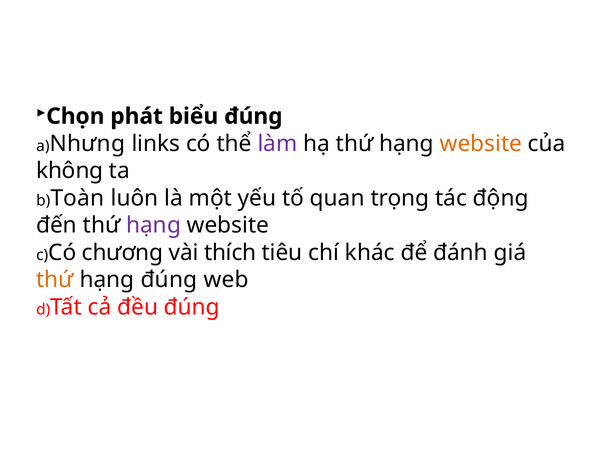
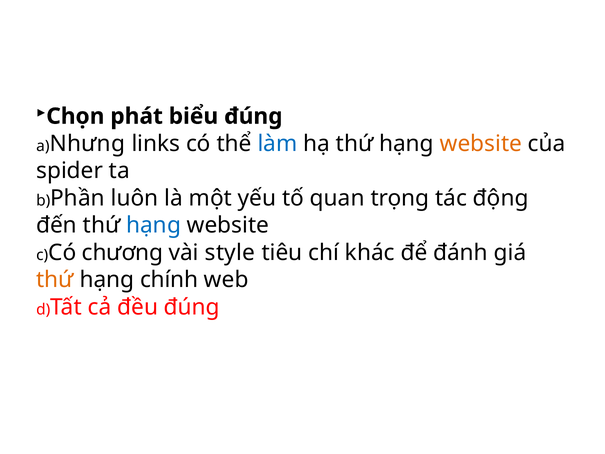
làm colour: purple -> blue (277, 143)
không: không -> spider (70, 171)
Toàn: Toàn -> Phần (78, 198)
hạng colour: purple -> blue (154, 225)
thích: thích -> style (230, 252)
hạng đúng: đúng -> chính (169, 280)
